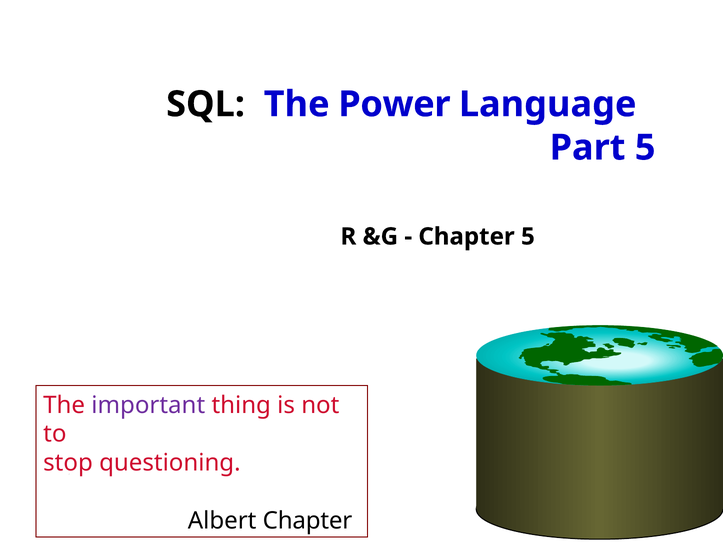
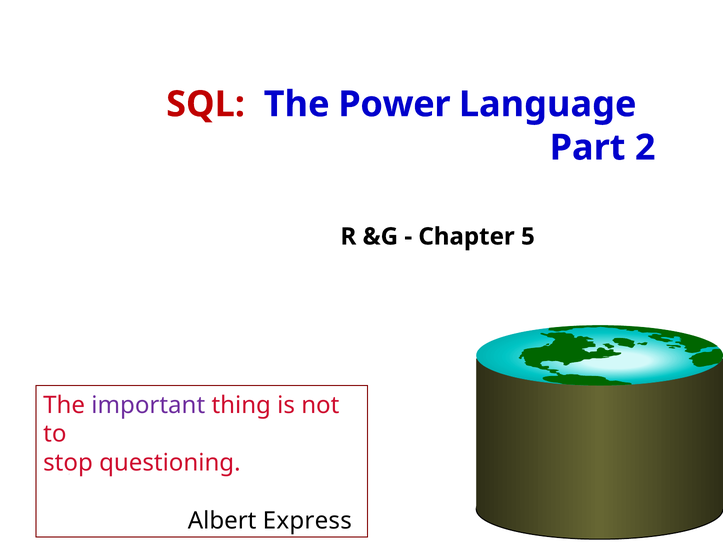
SQL colour: black -> red (206, 104)
Part 5: 5 -> 2 (645, 148)
Albert Chapter: Chapter -> Express (307, 521)
